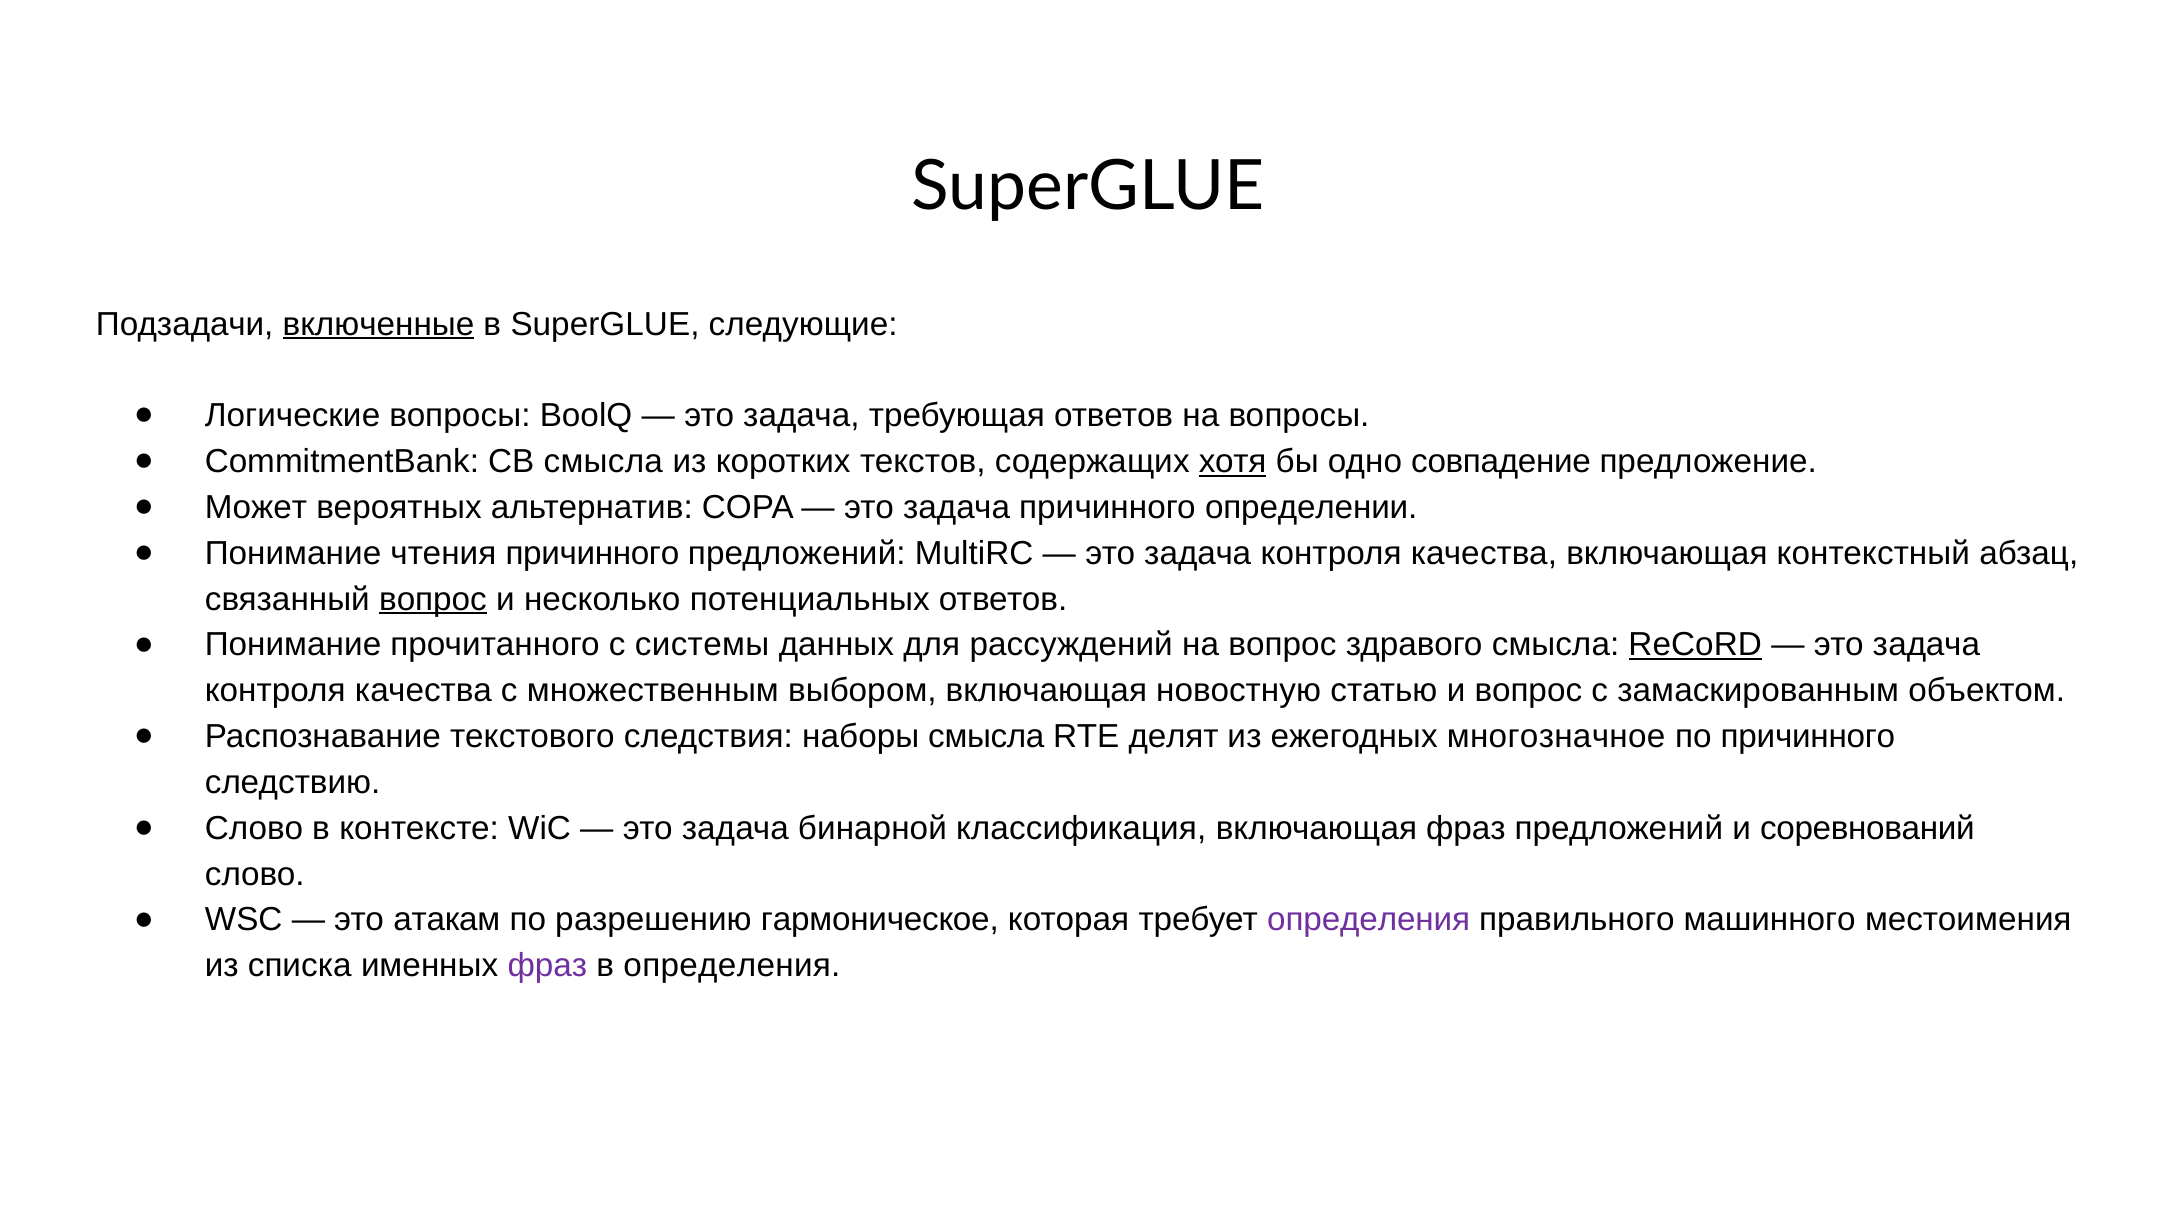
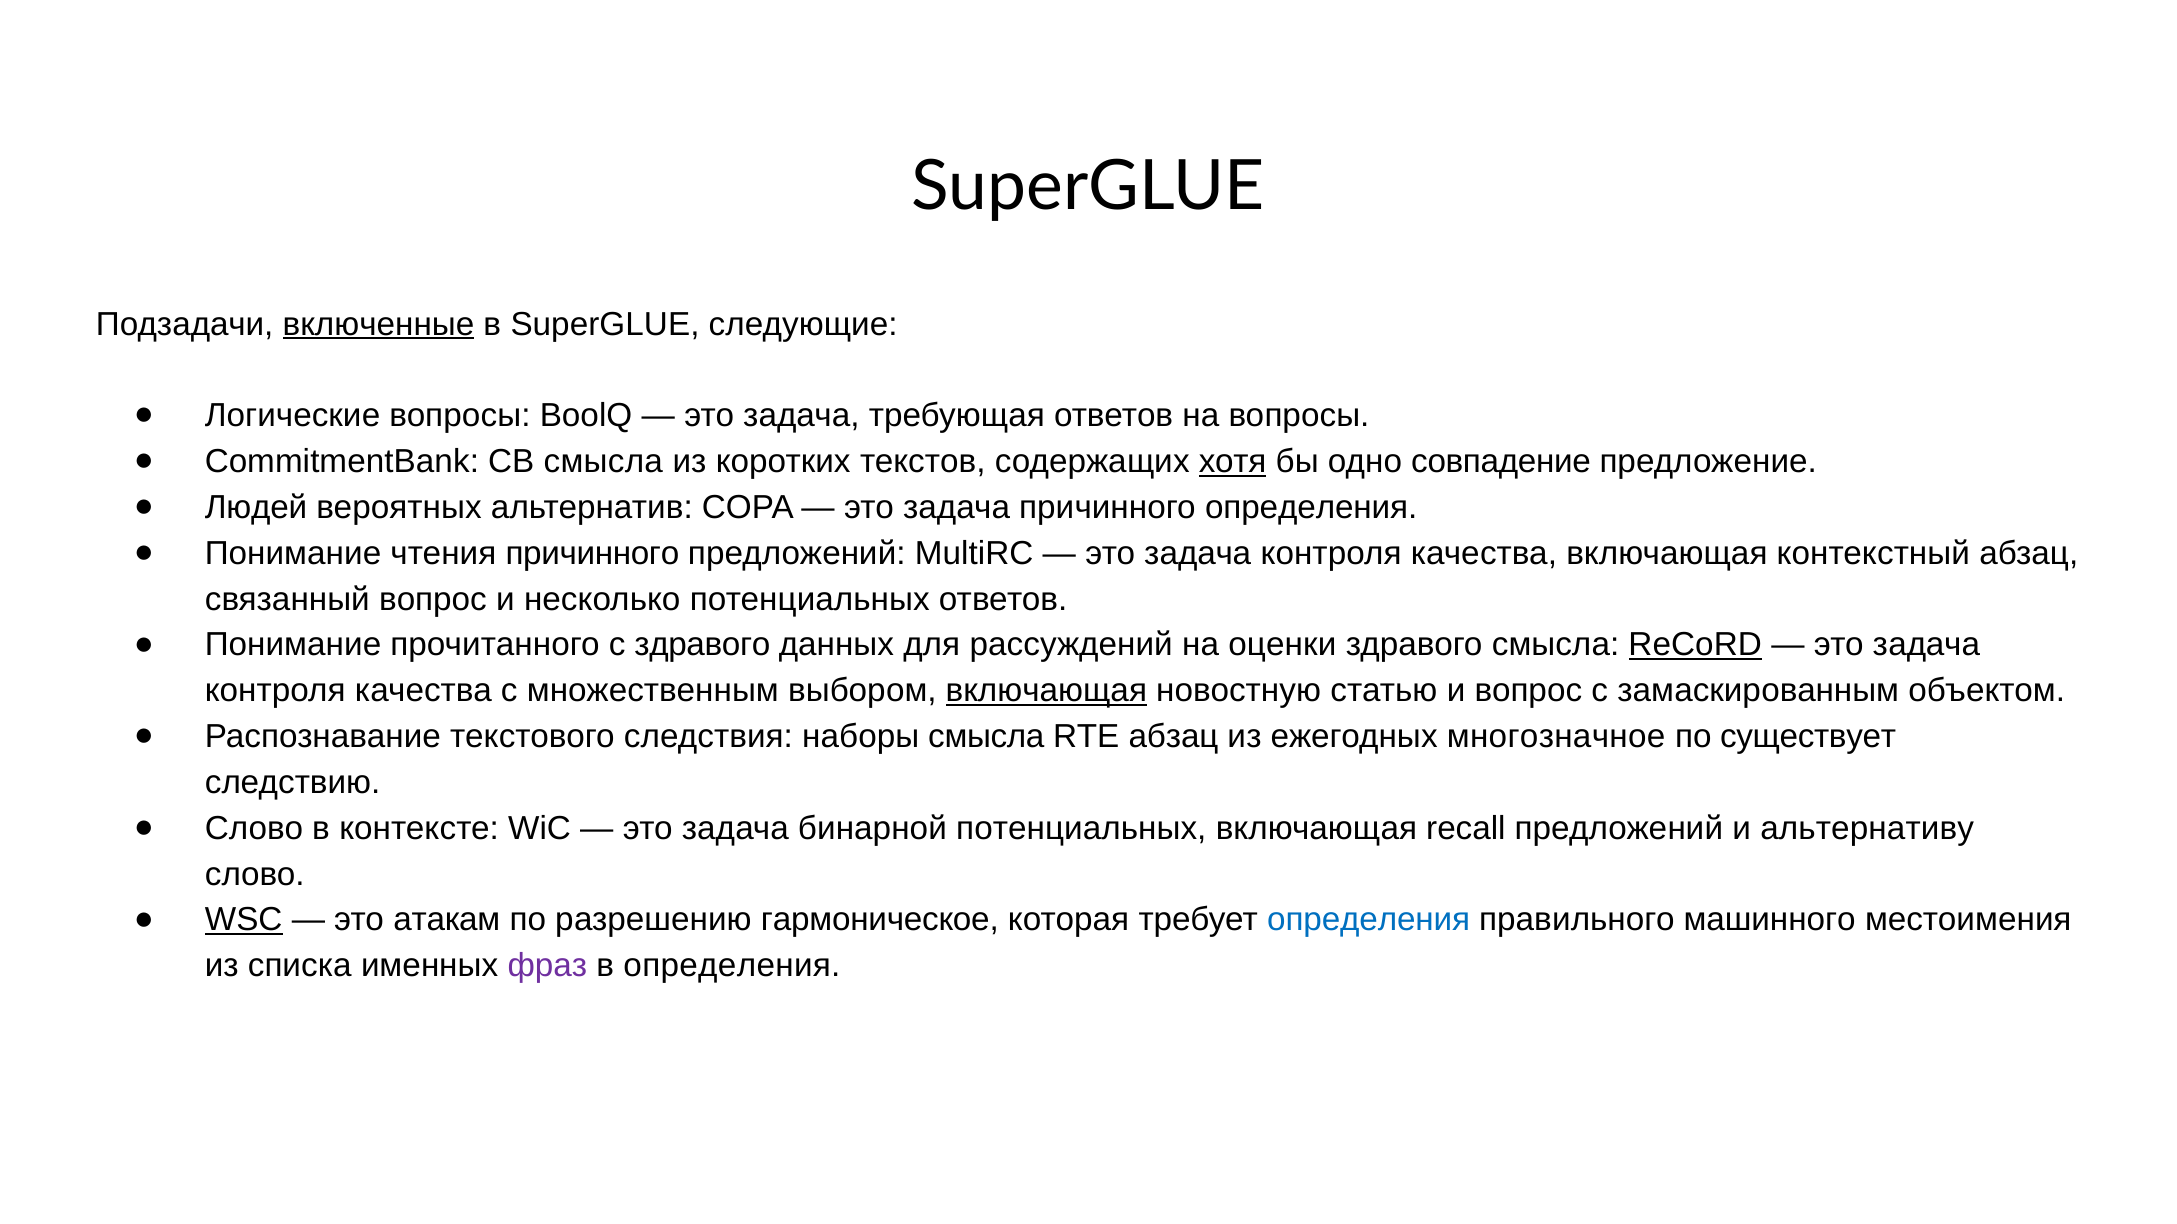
Может: Может -> Людей (256, 508)
причинного определении: определении -> определения (1311, 508)
вопрос underline: present -> none (433, 599)
с системы: системы -> здравого (702, 645)
на вопрос: вопрос -> оценки (1282, 645)
включающая underline: none -> present (1046, 691)
RTE делят: делят -> абзац (1174, 737)
по причинного: причинного -> cуществует (1808, 737)
бинарной классификация: классификация -> потенциальных (1081, 829)
включающая фраз: фраз -> recall (1466, 829)
соревнований: соревнований -> альтернативу (1867, 829)
WSC underline: none -> present (244, 920)
определения colour: purple -> blue (1369, 920)
